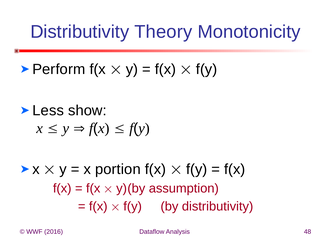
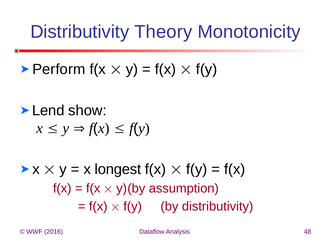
Less: Less -> Lend (48, 111)
portion: portion -> longest (118, 170)
